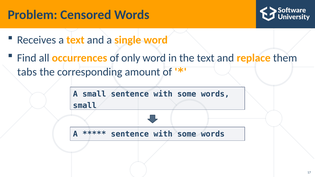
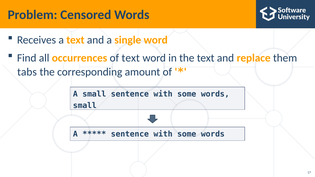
of only: only -> text (131, 58)
